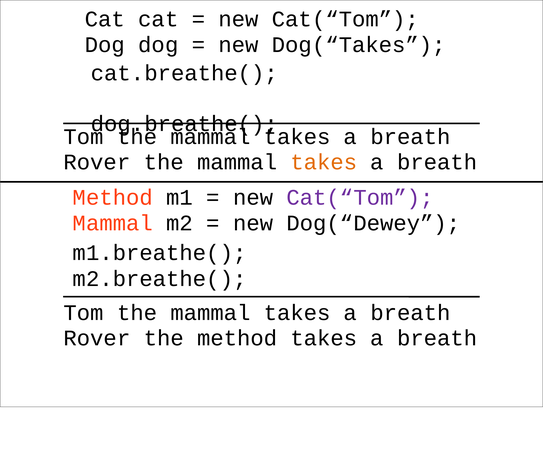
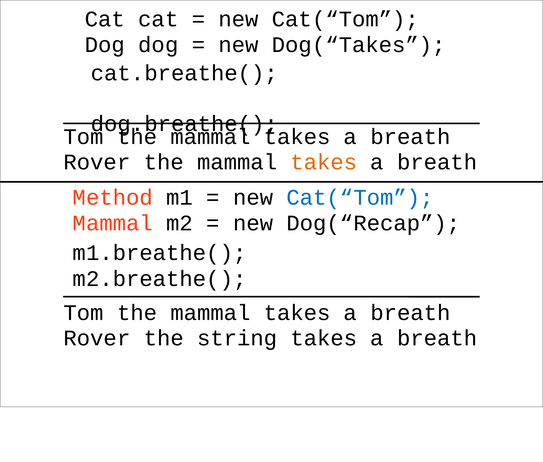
Cat(“Tom colour: purple -> blue (360, 198)
Dog(“Dewey: Dog(“Dewey -> Dog(“Recap (373, 223)
the method: method -> string (237, 339)
